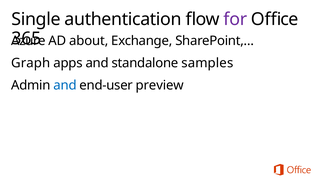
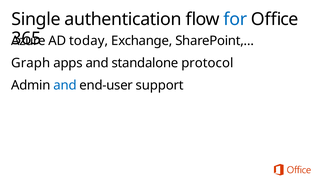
for colour: purple -> blue (235, 19)
about: about -> today (89, 41)
samples: samples -> protocol (207, 63)
preview: preview -> support (160, 85)
